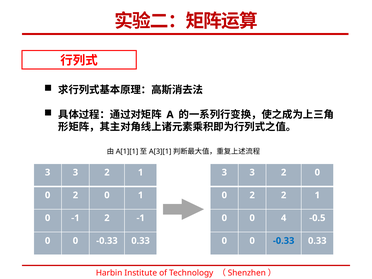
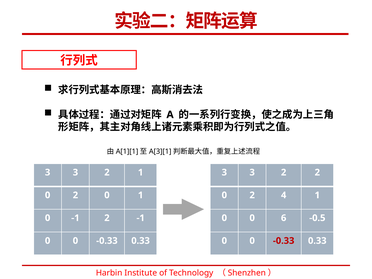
3 2 0: 0 -> 2 (317, 172)
2 2: 2 -> 4 (284, 195)
4: 4 -> 6 (284, 218)
-0.33 colour: blue -> red (284, 241)
